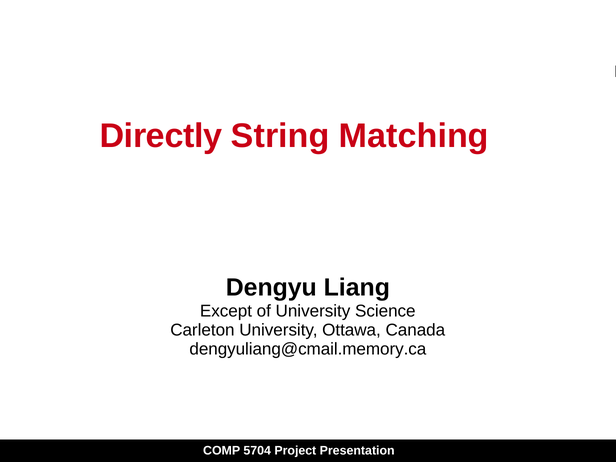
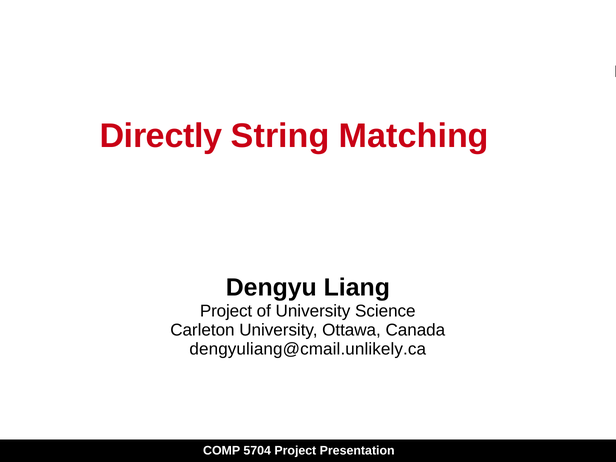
Except: Except -> Project (226, 311)
dengyuliang@cmail.memory.ca: dengyuliang@cmail.memory.ca -> dengyuliang@cmail.unlikely.ca (308, 349)
